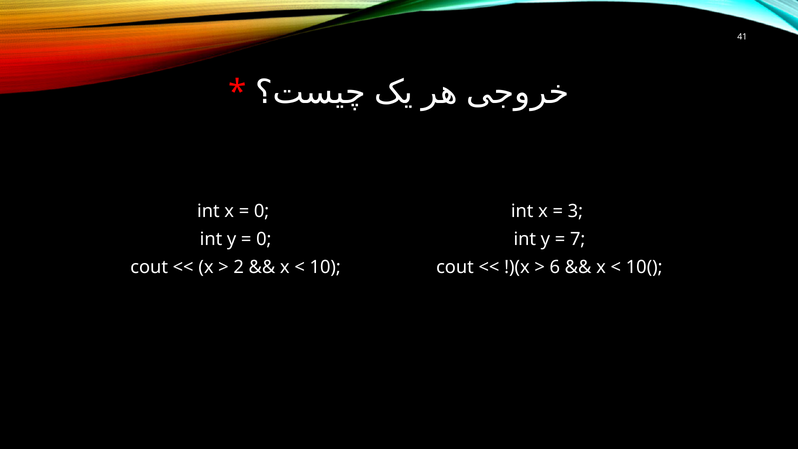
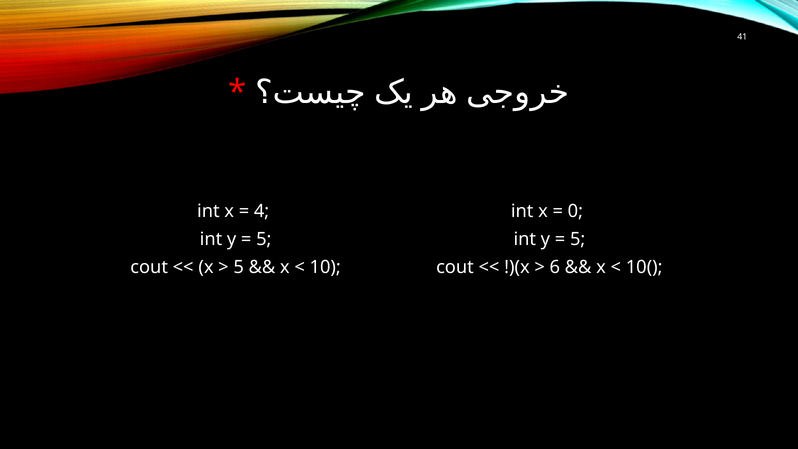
0: 0 -> 4 (262, 211)
3: 3 -> 0 (575, 211)
0: 0 -> 5 (264, 239)
7: 7 -> 5 (578, 239)
2: 2 -> 5 (239, 267)
